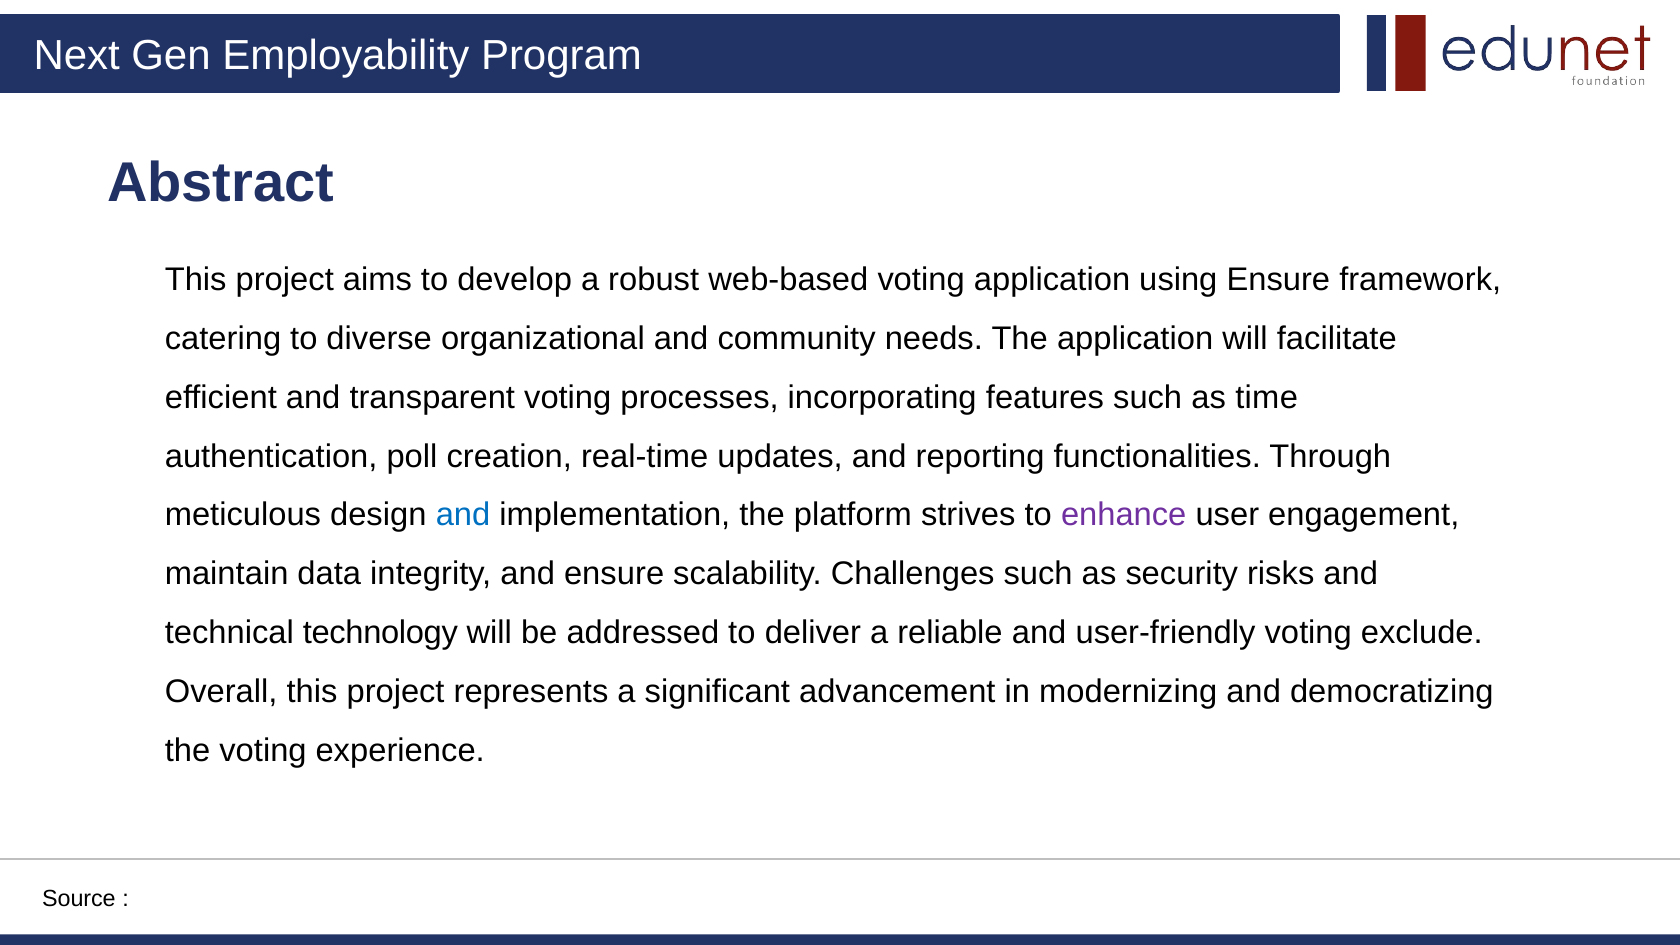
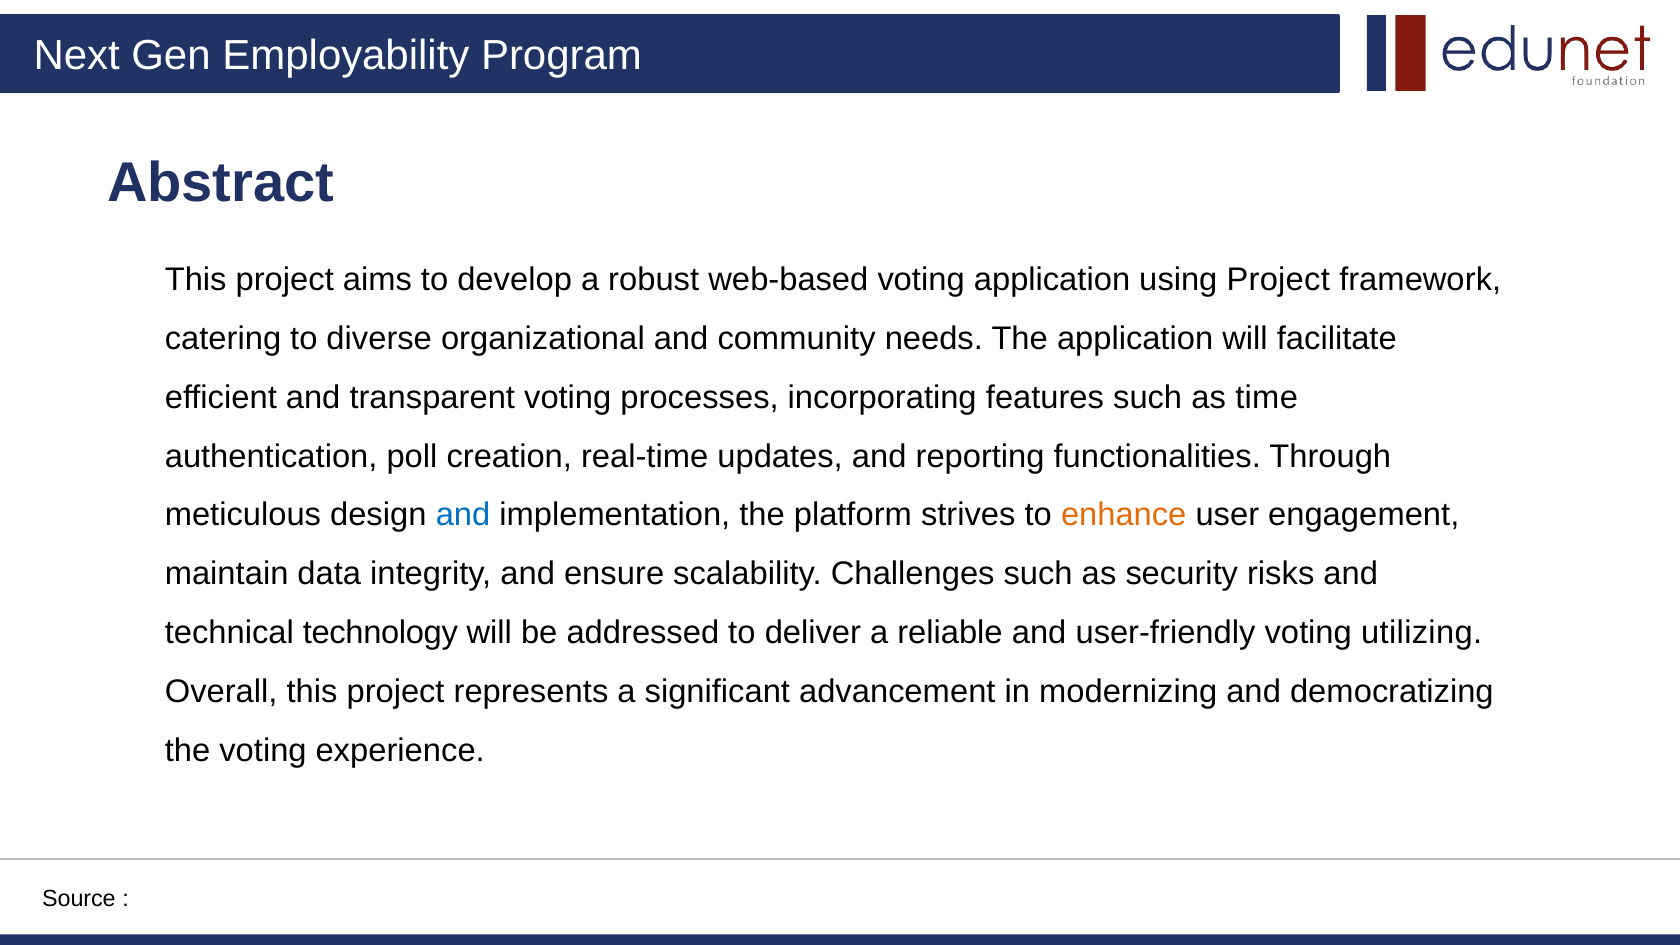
using Ensure: Ensure -> Project (1278, 280)
enhance colour: purple -> orange (1124, 515)
exclude: exclude -> utilizing (1422, 633)
